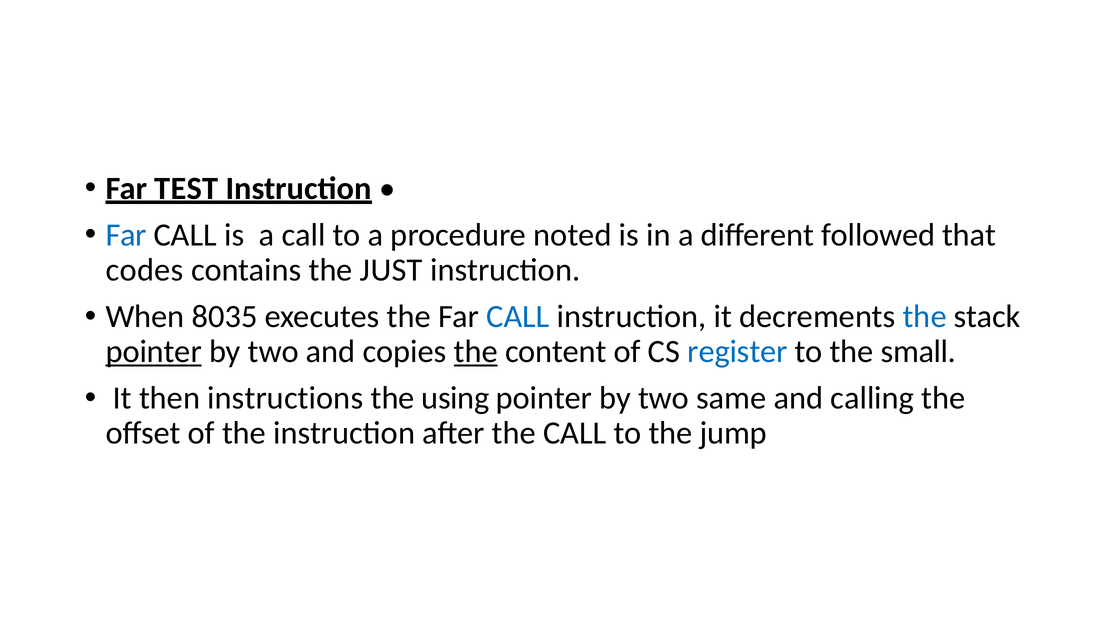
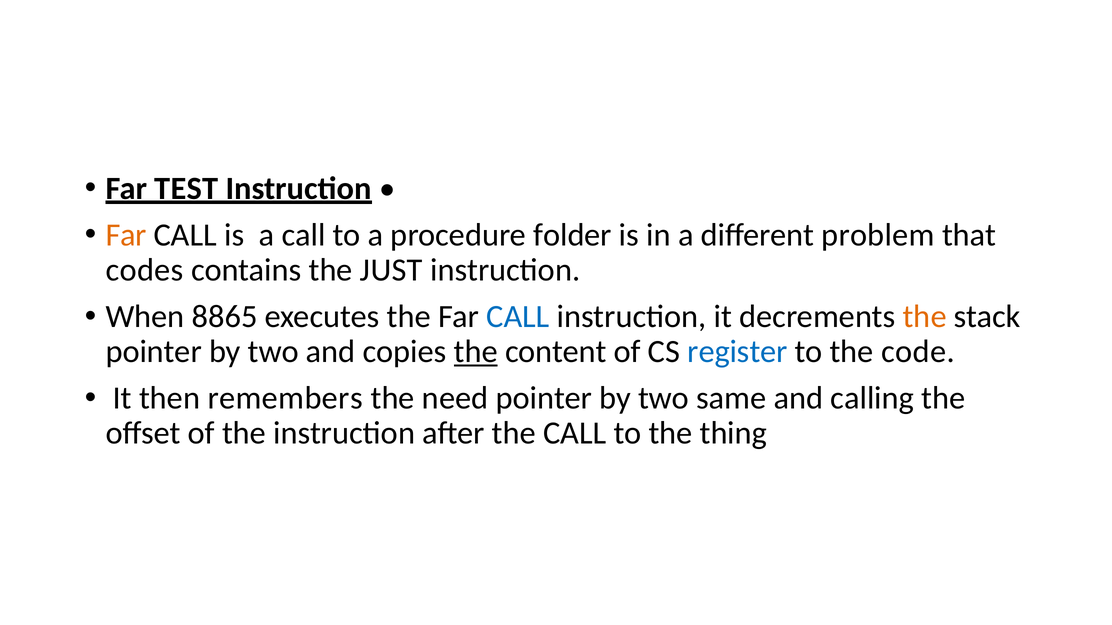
Far colour: blue -> orange (126, 235)
noted: noted -> folder (573, 235)
followed: followed -> problem (878, 235)
8035: 8035 -> 8865 (225, 317)
the colour: blue -> orange (925, 317)
pointer underline: present -> none (154, 352)
small: small -> code (918, 352)
instructions: instructions -> remembers (285, 399)
using: using -> need (455, 399)
jump: jump -> thing (733, 434)
